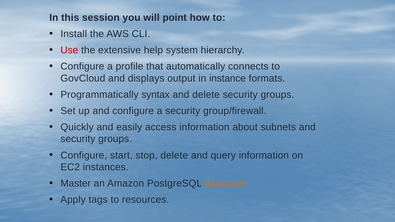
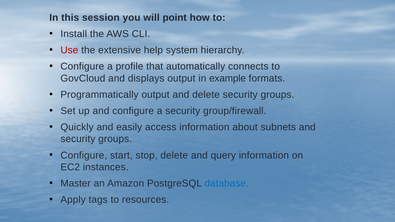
instance: instance -> example (228, 78)
Programmatically syntax: syntax -> output (156, 95)
database colour: orange -> blue (227, 184)
